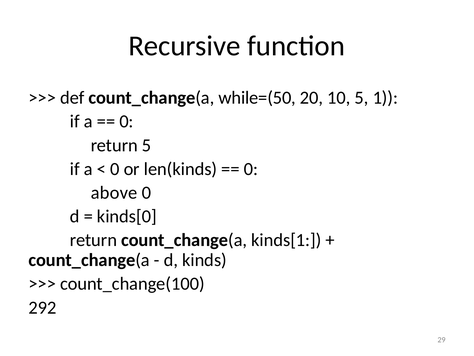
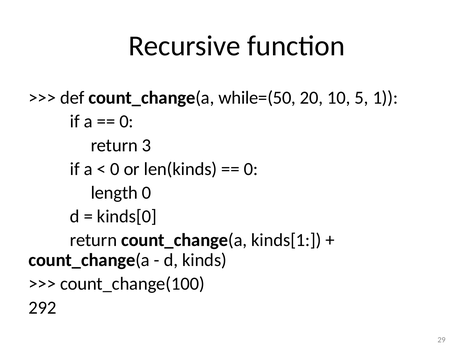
return 5: 5 -> 3 (147, 145)
above: above -> length (114, 192)
